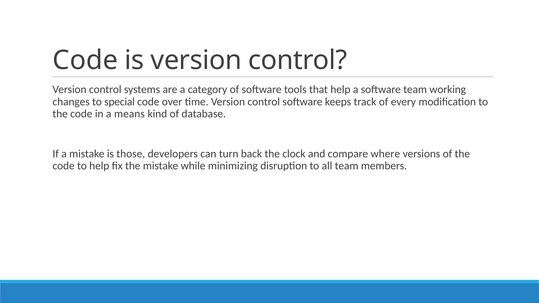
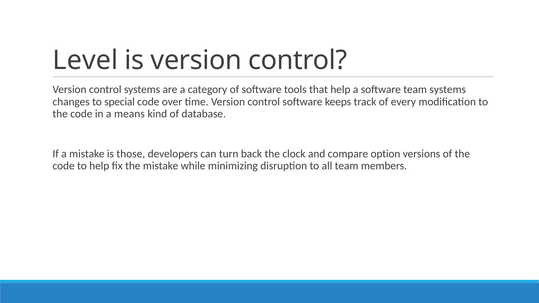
Code: Code -> Level (85, 60)
team working: working -> systems (448, 90)
where: where -> option (385, 154)
